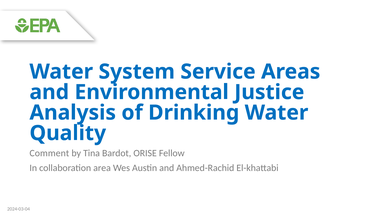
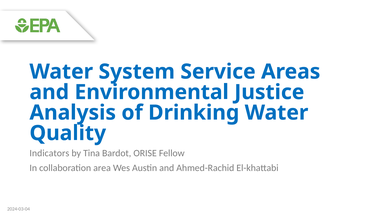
Comment: Comment -> Indicators (49, 153)
